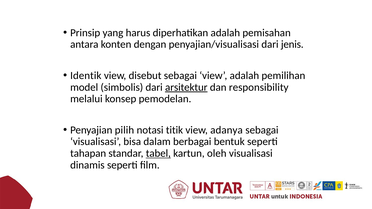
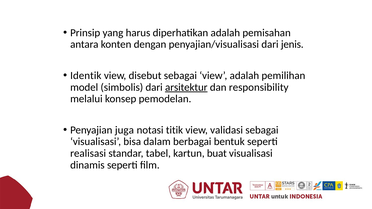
pilih: pilih -> juga (124, 130)
adanya: adanya -> validasi (227, 130)
tahapan: tahapan -> realisasi (88, 154)
tabel underline: present -> none (158, 154)
oleh: oleh -> buat (217, 154)
